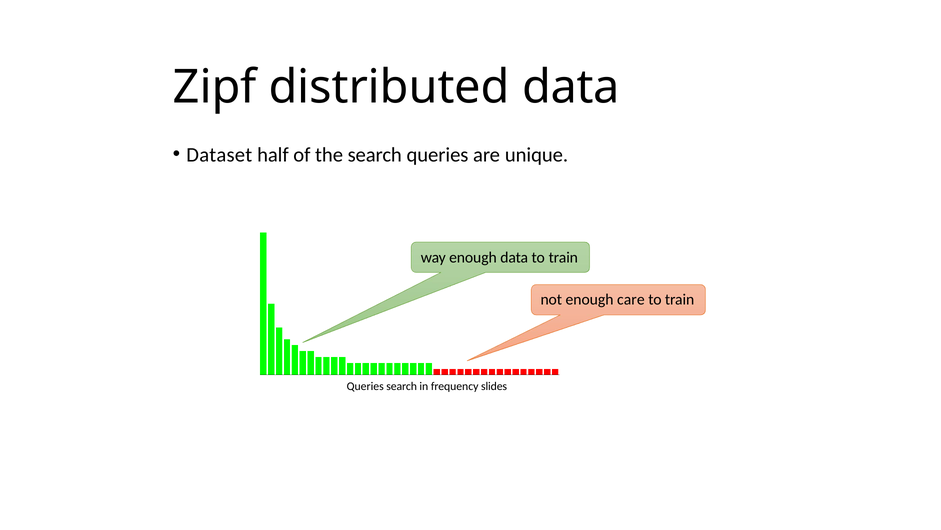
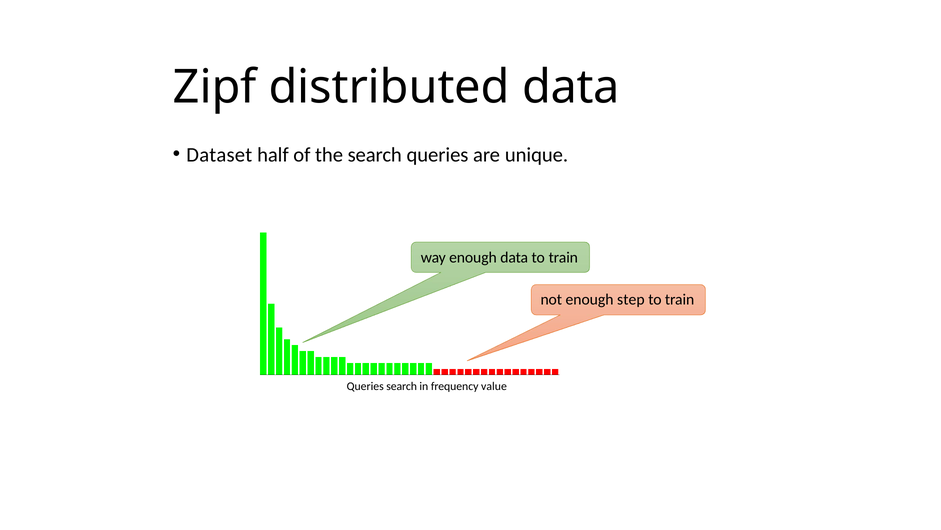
care: care -> step (631, 299)
slides: slides -> value (494, 386)
